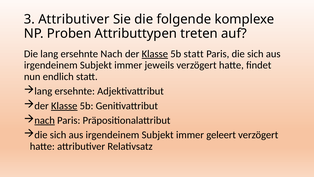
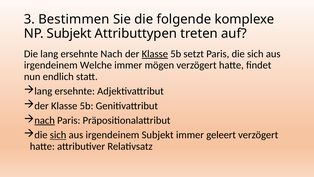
3 Attributiver: Attributiver -> Bestimmen (74, 19)
NP Proben: Proben -> Subjekt (69, 33)
5b statt: statt -> setzt (194, 54)
Subjekt: Subjekt -> Welche (96, 65)
jeweils: jeweils -> mögen (159, 65)
Klasse underline: present -> none (64, 106)
sich underline: none -> present (58, 135)
